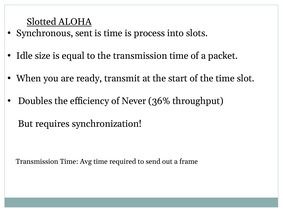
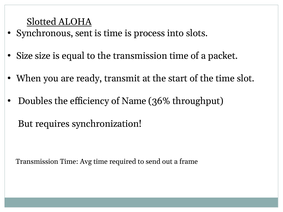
Idle: Idle -> Size (25, 56)
Never: Never -> Name (134, 101)
